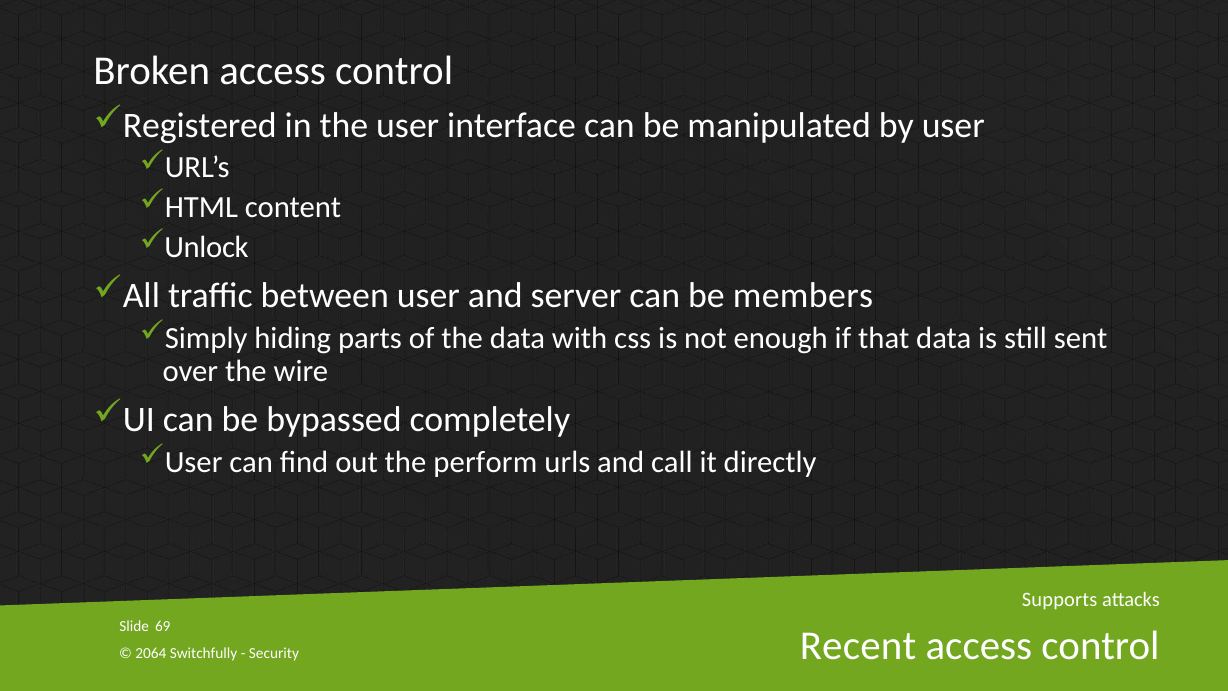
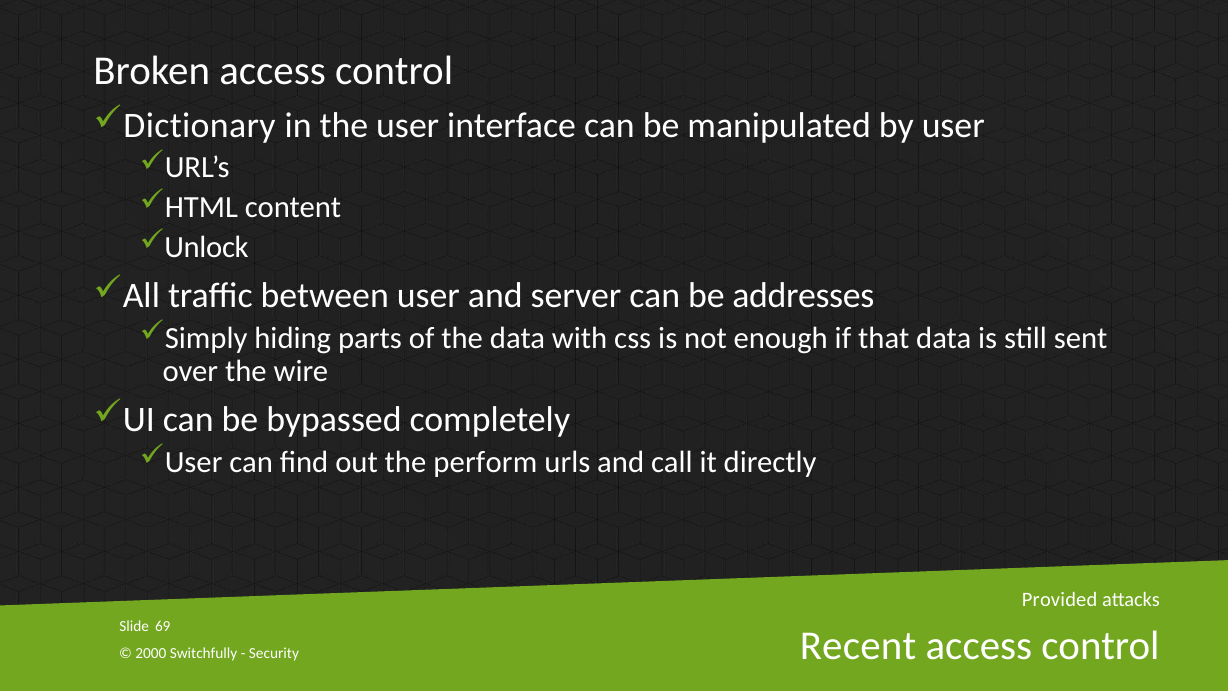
Registered: Registered -> Dictionary (200, 125)
members: members -> addresses (803, 295)
Supports: Supports -> Provided (1060, 600)
2064: 2064 -> 2000 (151, 653)
